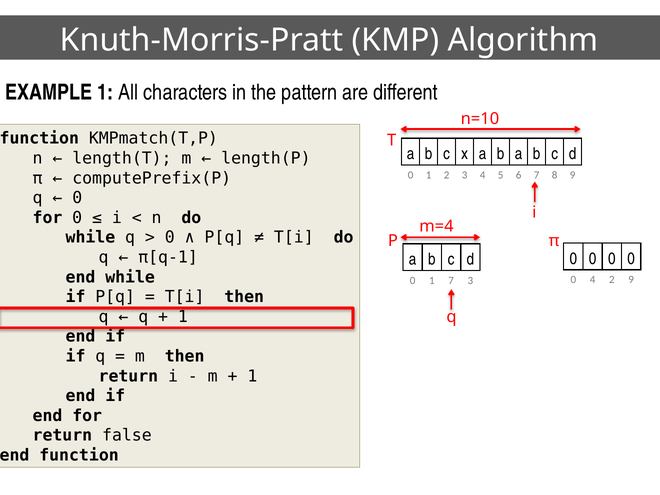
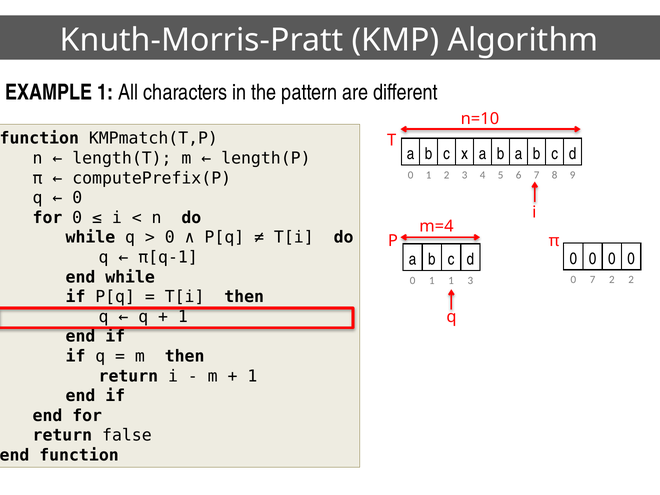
0 4: 4 -> 7 (593, 280)
2 9: 9 -> 2 (631, 280)
1 7: 7 -> 1 (451, 281)
